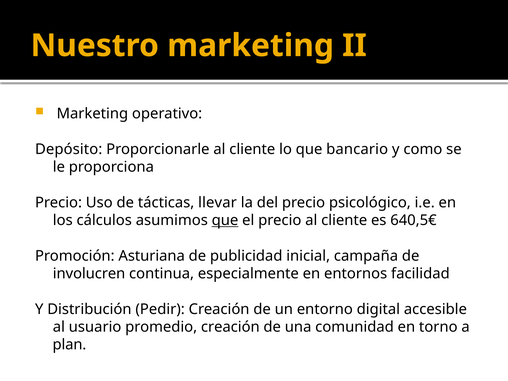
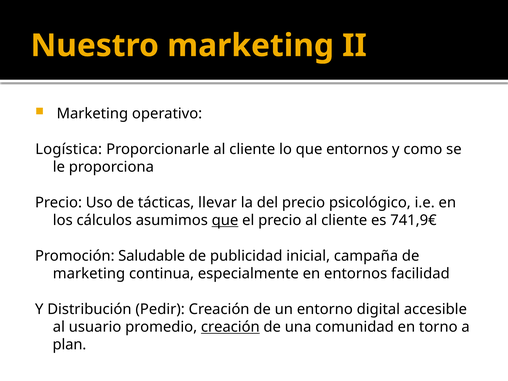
Depósito: Depósito -> Logística (69, 149)
que bancario: bancario -> entornos (357, 149)
640,5€: 640,5€ -> 741,9€ (413, 220)
Asturiana: Asturiana -> Saludable (152, 256)
involucren: involucren -> marketing (89, 274)
creación underline: none -> present (230, 327)
